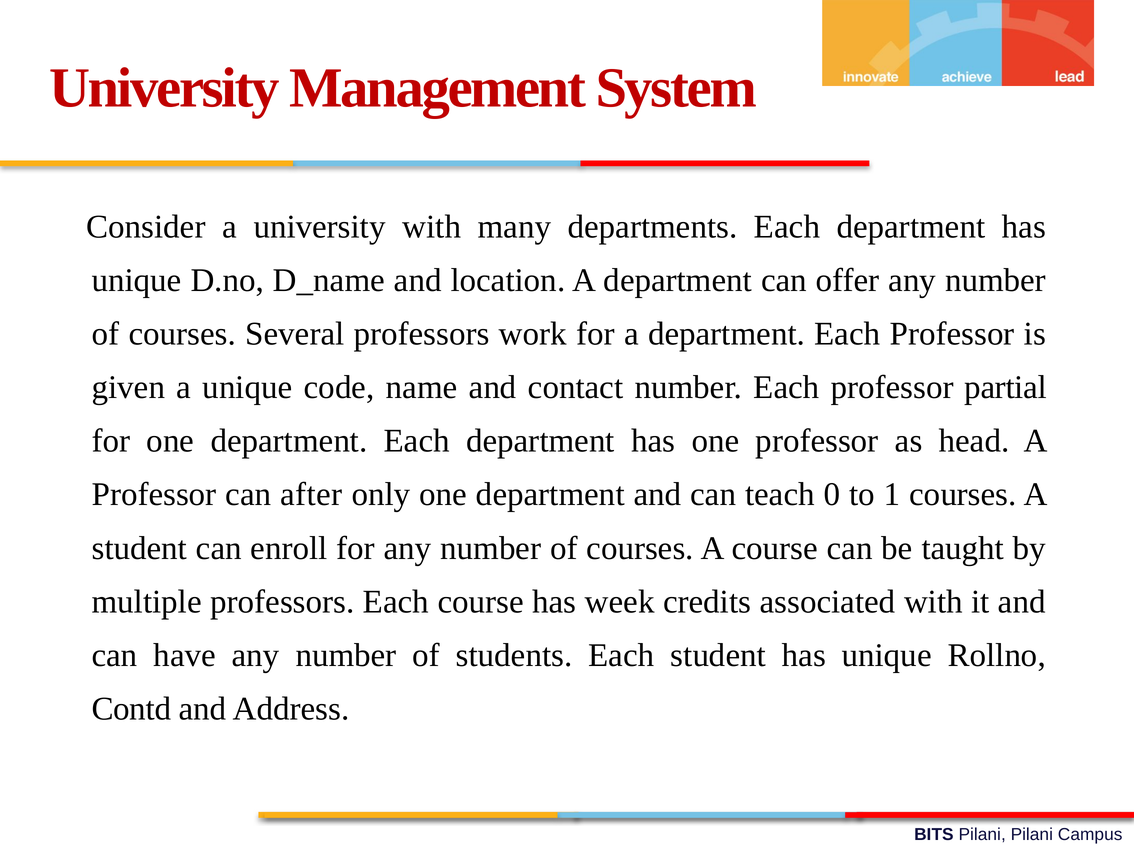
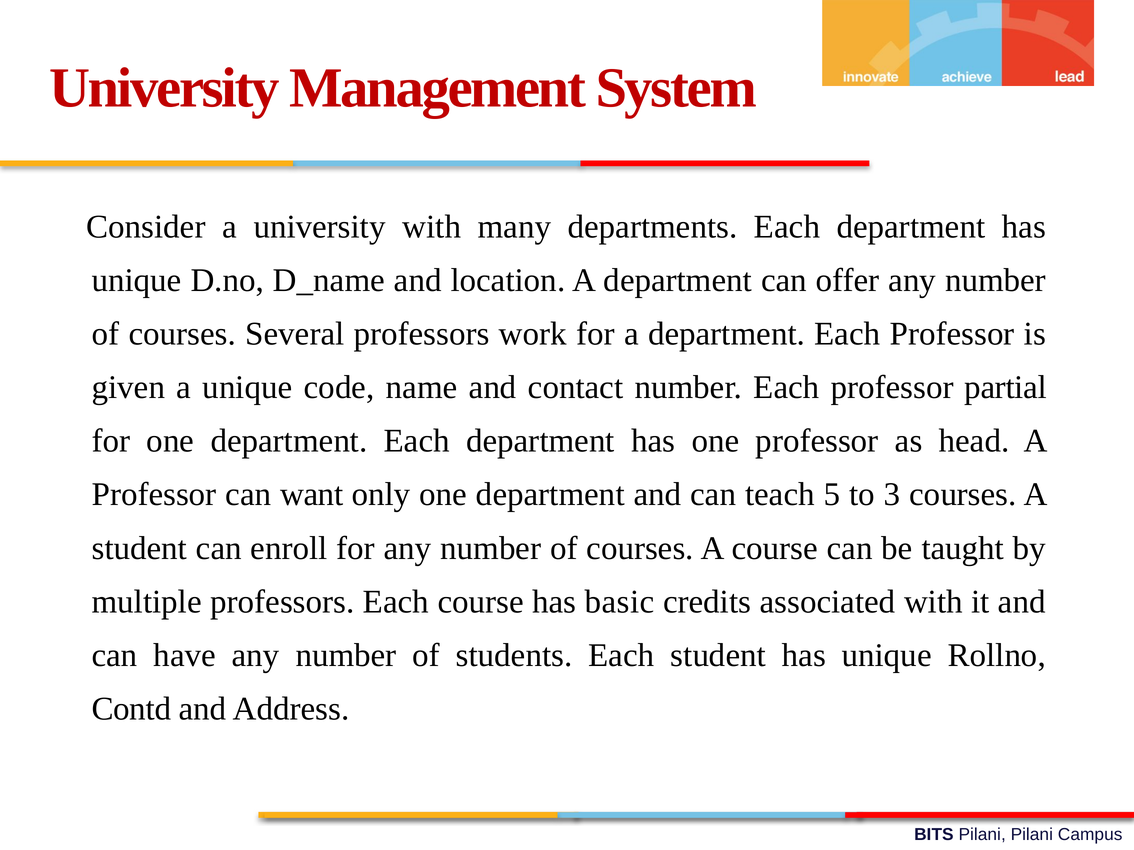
after: after -> want (312, 495)
0: 0 -> 5 (832, 495)
1: 1 -> 3 (892, 495)
week: week -> basic (620, 602)
